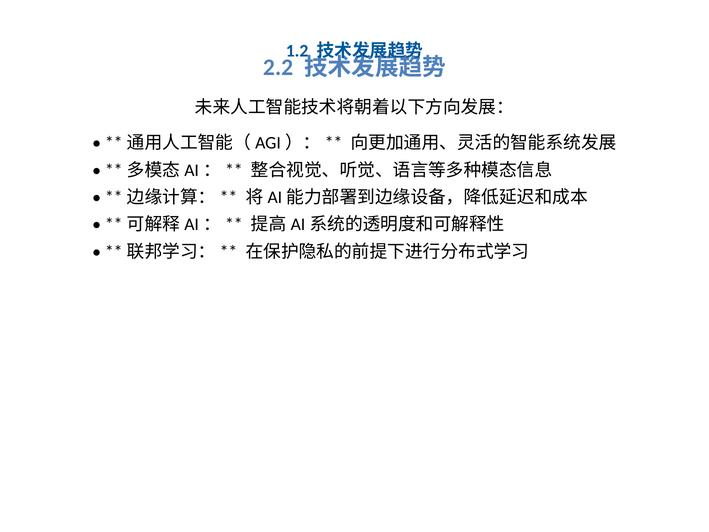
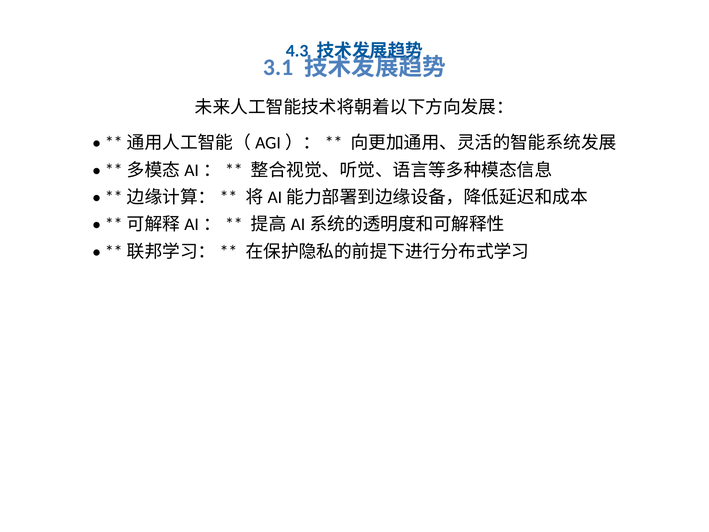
1.2: 1.2 -> 4.3 (297, 51)
2.2: 2.2 -> 3.1 (278, 67)
